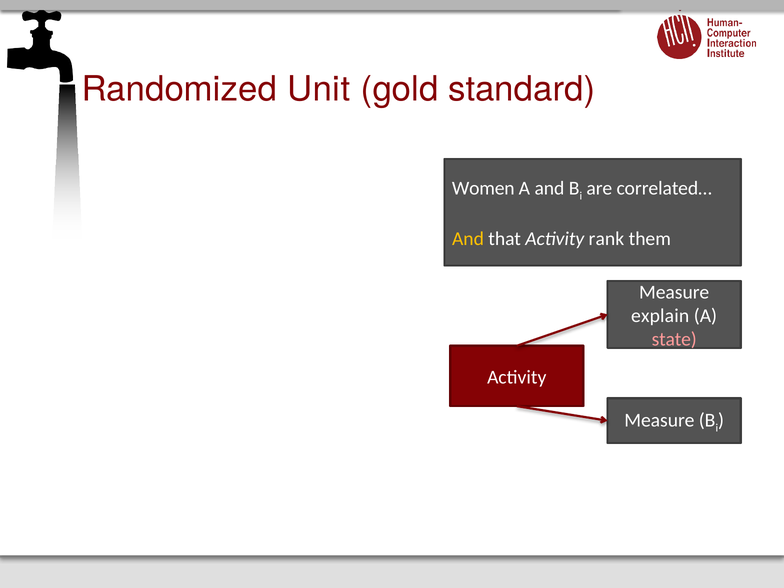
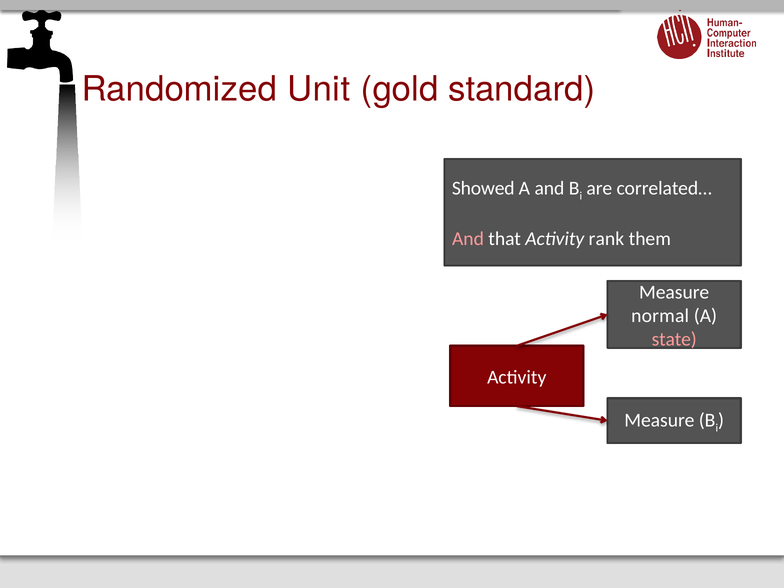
Women: Women -> Showed (483, 188)
And colour: yellow -> pink (468, 239)
explain: explain -> normal (660, 316)
